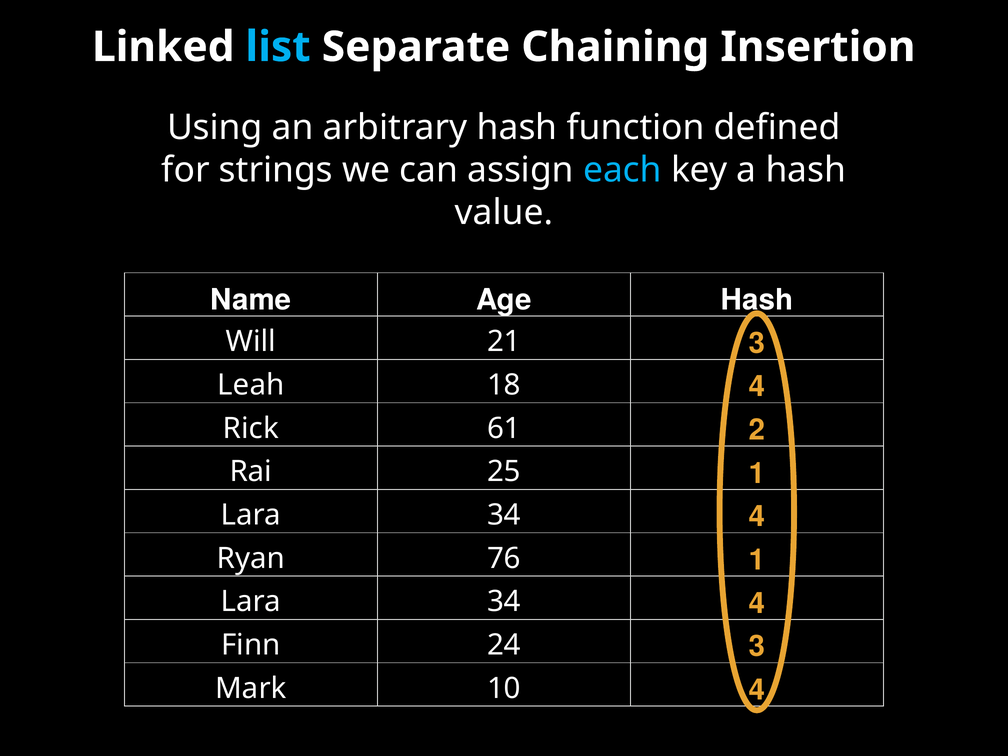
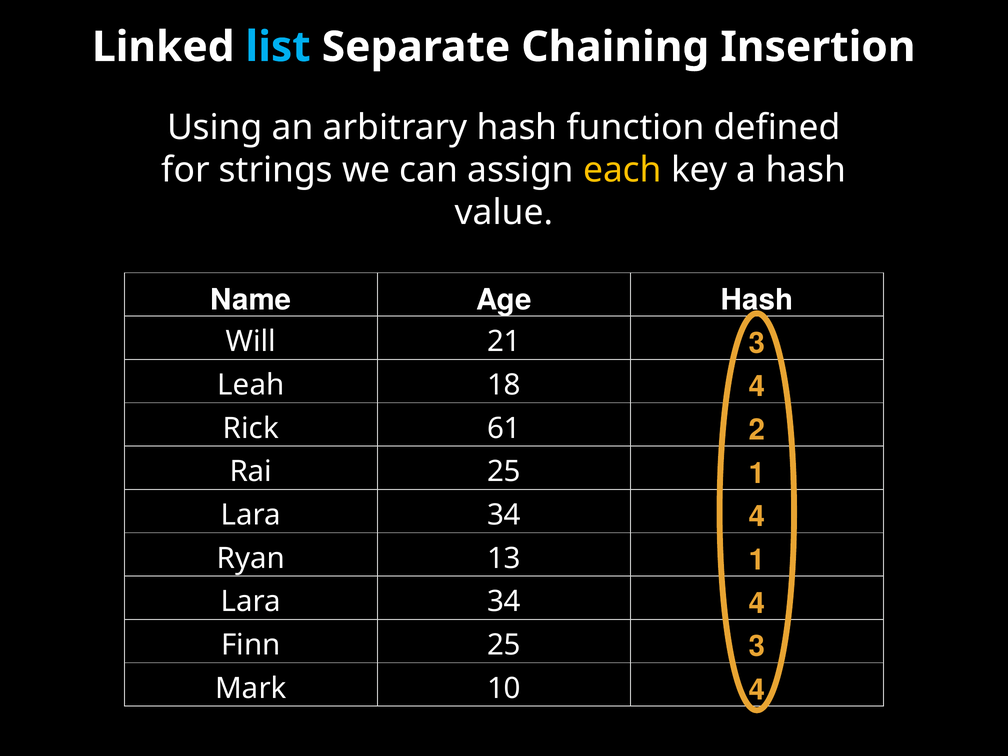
each colour: light blue -> yellow (622, 170)
76: 76 -> 13 (504, 558)
Finn 24: 24 -> 25 (504, 645)
